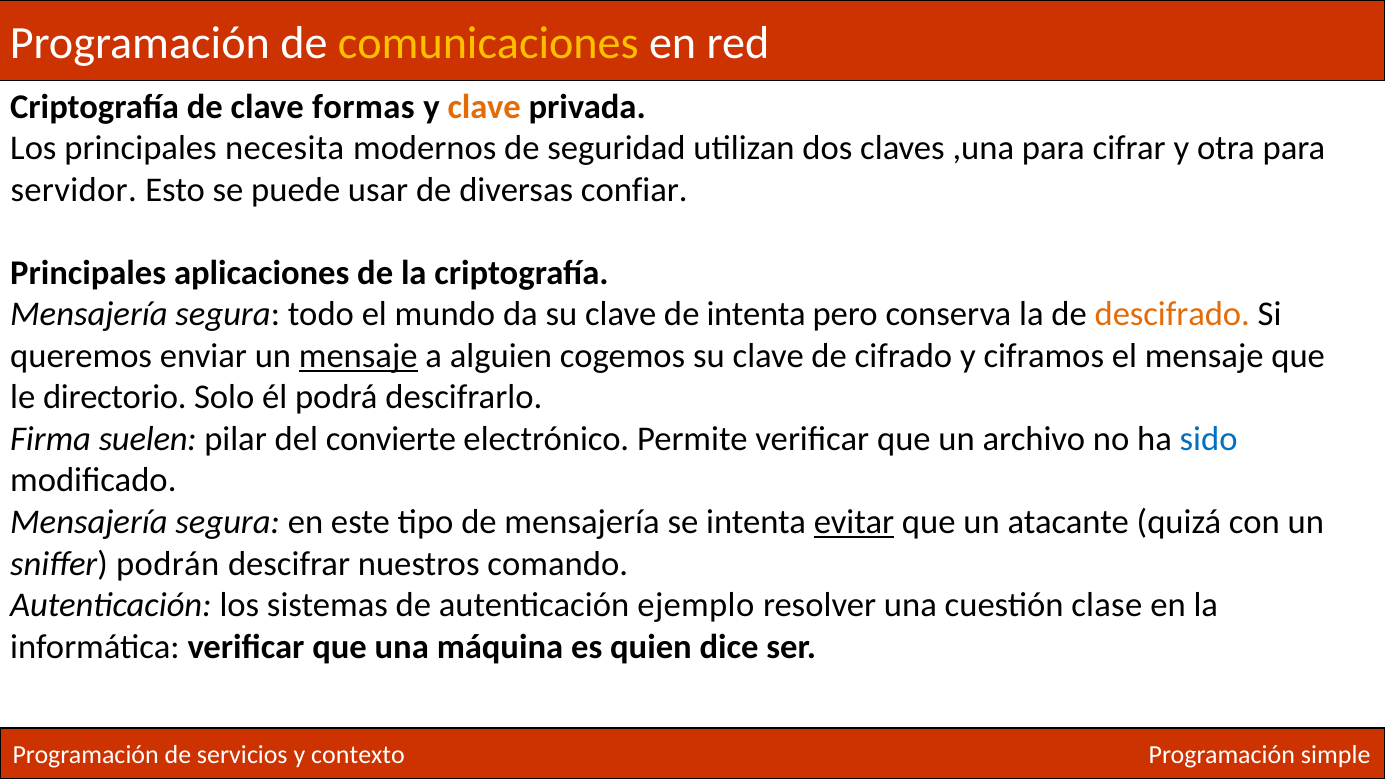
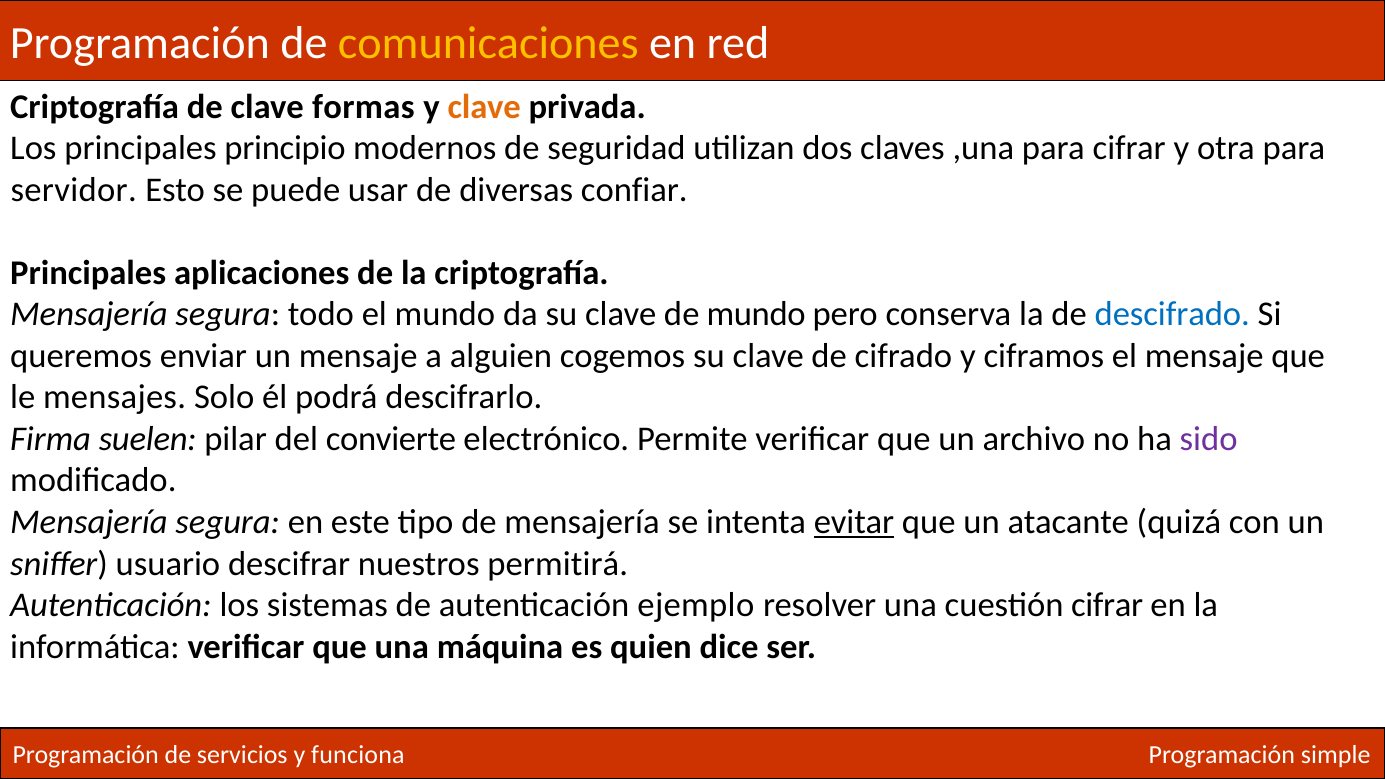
necesita: necesita -> principio (285, 148)
de intenta: intenta -> mundo (756, 314)
descifrado colour: orange -> blue (1172, 314)
mensaje underline: present -> none (358, 356)
directorio: directorio -> mensajes (115, 397)
sido colour: blue -> purple (1209, 439)
podrán: podrán -> usuario (168, 564)
comando: comando -> permitirá (558, 564)
cuestión clase: clase -> cifrar (1107, 605)
contexto: contexto -> funciona (358, 755)
